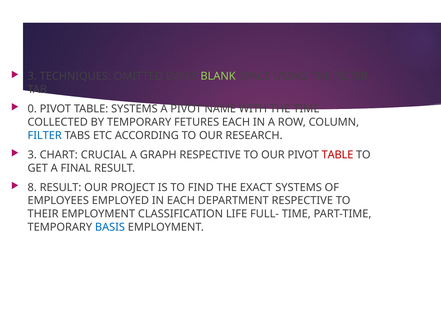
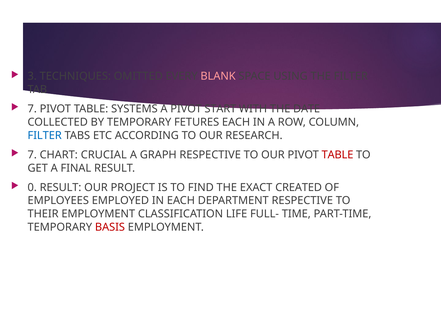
BLANK colour: light green -> pink (218, 76)
0: 0 -> 7 (32, 109)
NAME: NAME -> START (220, 109)
THE TIME: TIME -> DATE (307, 109)
3: 3 -> 7 (32, 155)
8: 8 -> 0 (32, 187)
EXACT SYSTEMS: SYSTEMS -> CREATED (299, 187)
BASIS colour: blue -> red (110, 227)
